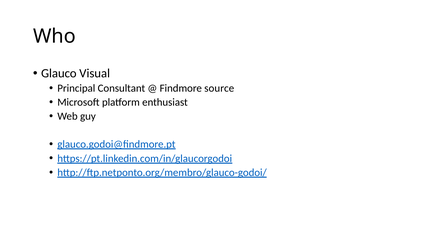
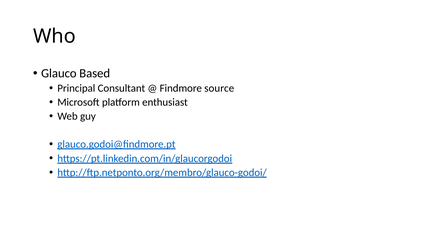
Visual: Visual -> Based (95, 73)
